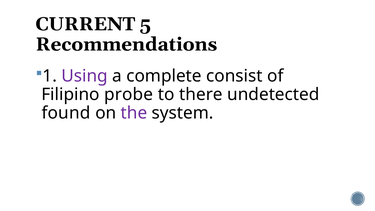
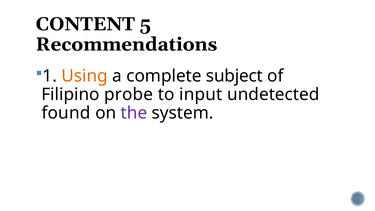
CURRENT: CURRENT -> CONTENT (85, 24)
Using colour: purple -> orange (85, 76)
consist: consist -> subject (234, 76)
there: there -> input (201, 94)
